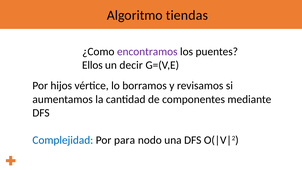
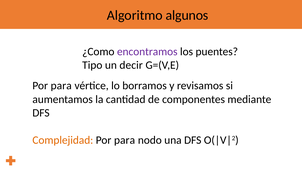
tiendas: tiendas -> algunos (187, 15)
Ellos: Ellos -> Tipo (92, 65)
hijos: hijos -> para (61, 86)
Complejidad colour: blue -> orange (63, 140)
